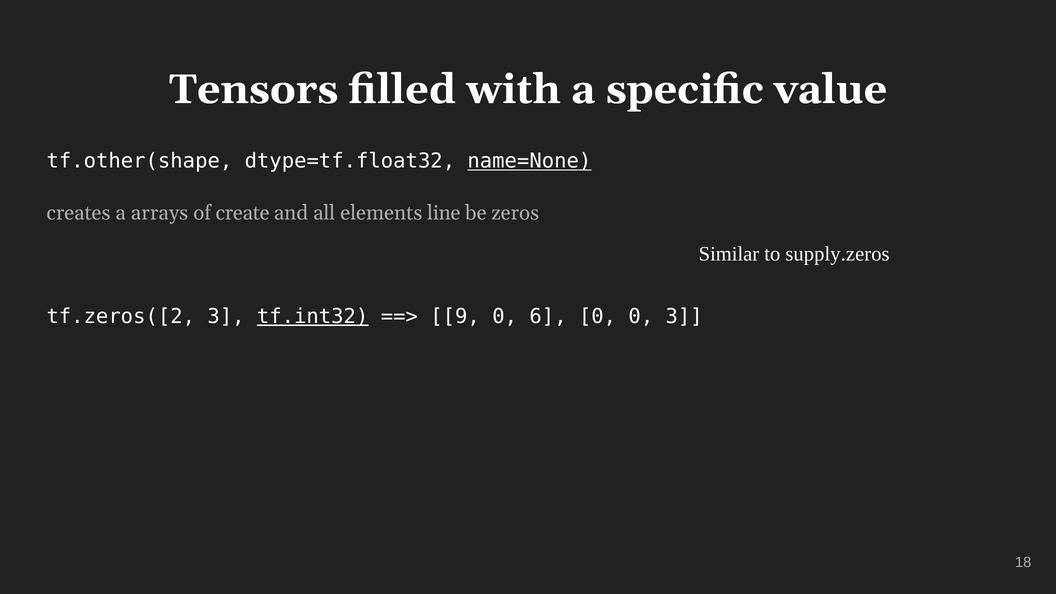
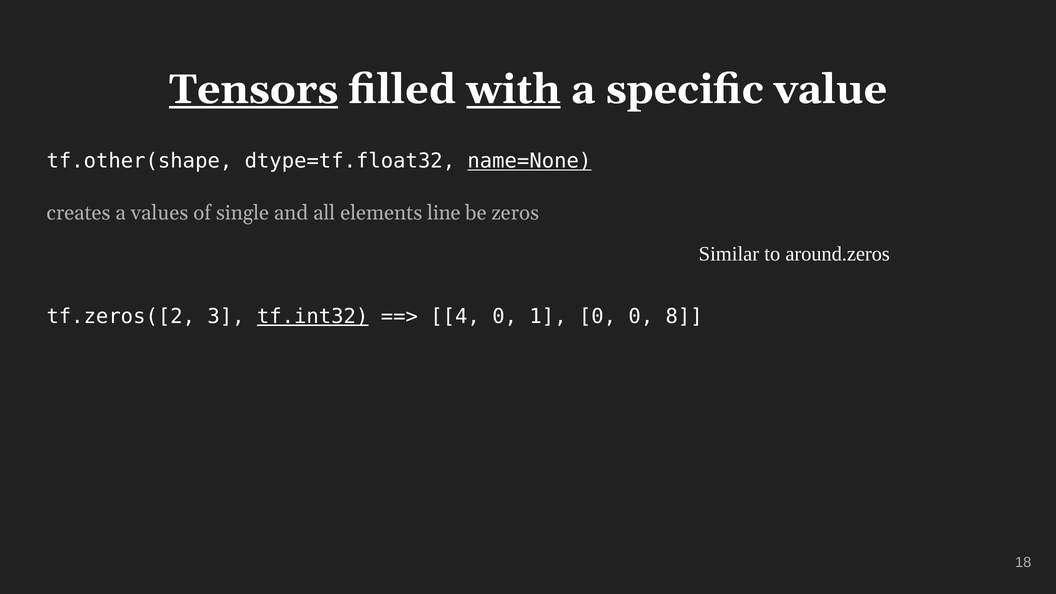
Tensors underline: none -> present (254, 89)
with underline: none -> present (513, 89)
arrays: arrays -> values (160, 213)
create: create -> single (243, 213)
supply.zeros: supply.zeros -> around.zeros (838, 254)
9: 9 -> 4 (455, 316)
6: 6 -> 1 (548, 316)
0 3: 3 -> 8 (684, 316)
